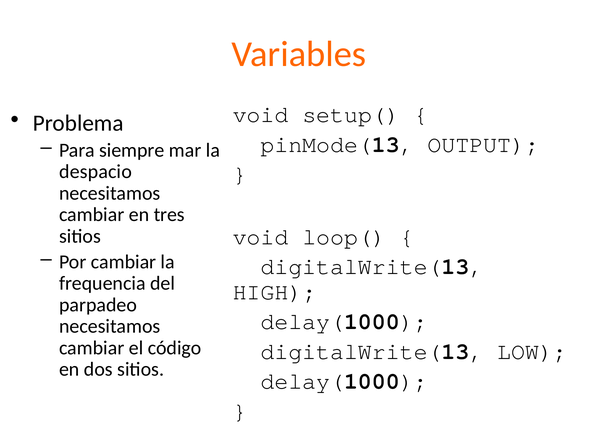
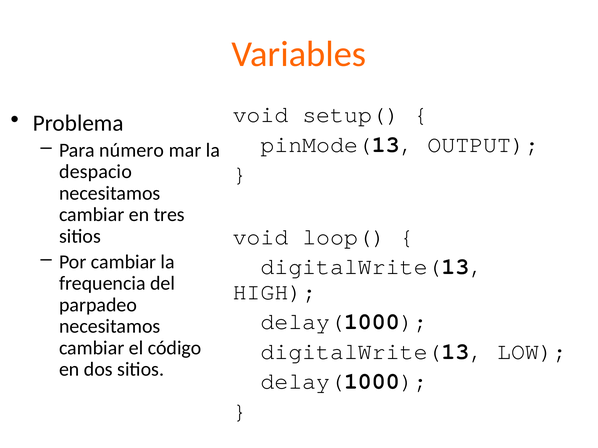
siempre: siempre -> número (132, 150)
